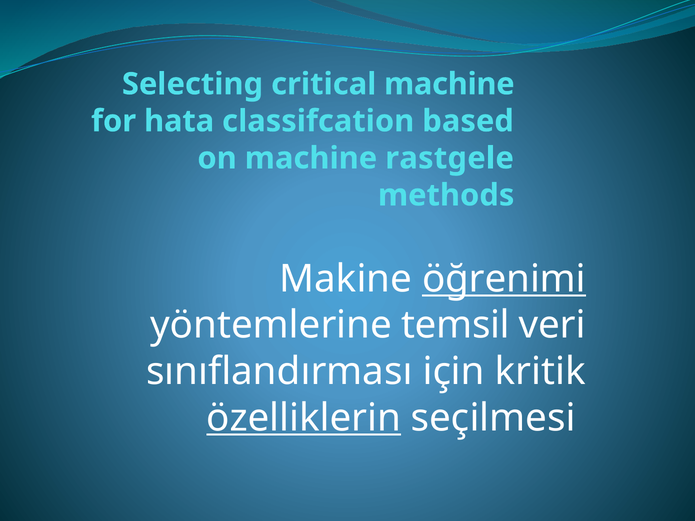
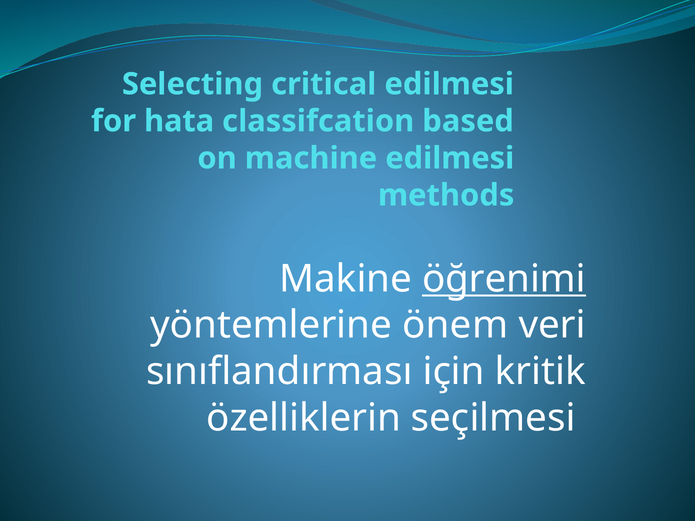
critical machine: machine -> edilmesi (449, 84)
machine rastgele: rastgele -> edilmesi (450, 158)
temsil: temsil -> önem (455, 325)
özelliklerin underline: present -> none (304, 418)
